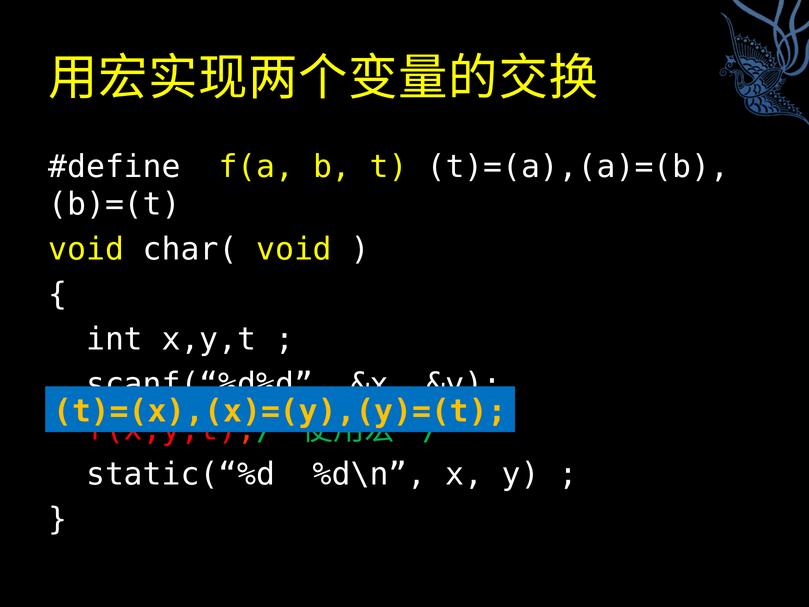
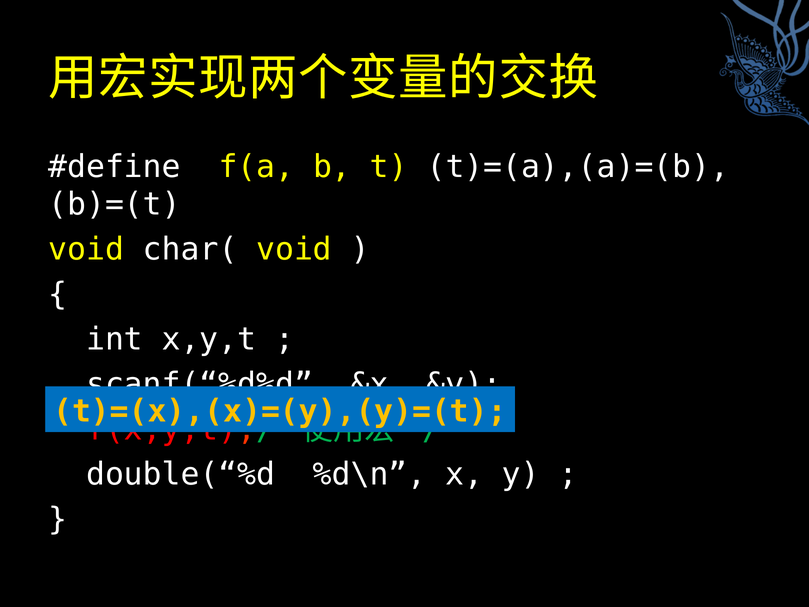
static(“%d: static(“%d -> double(“%d (181, 474)
